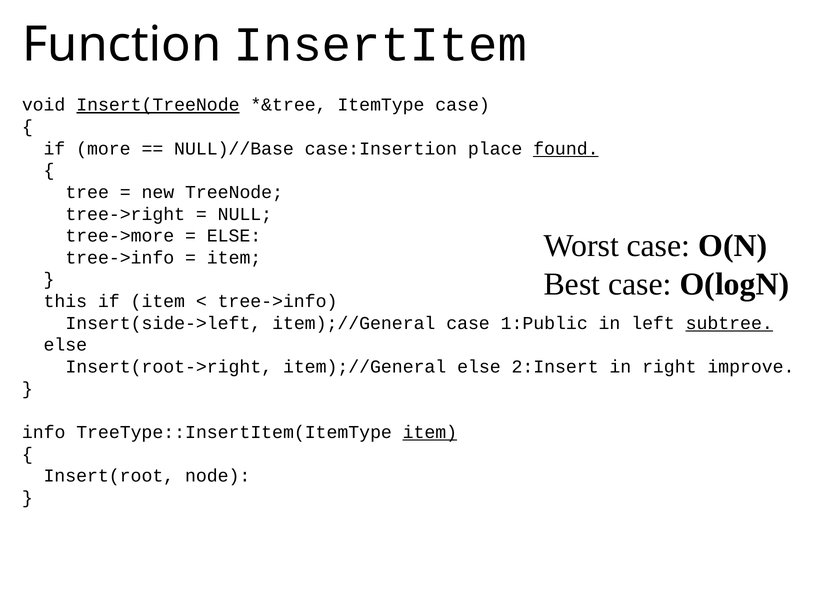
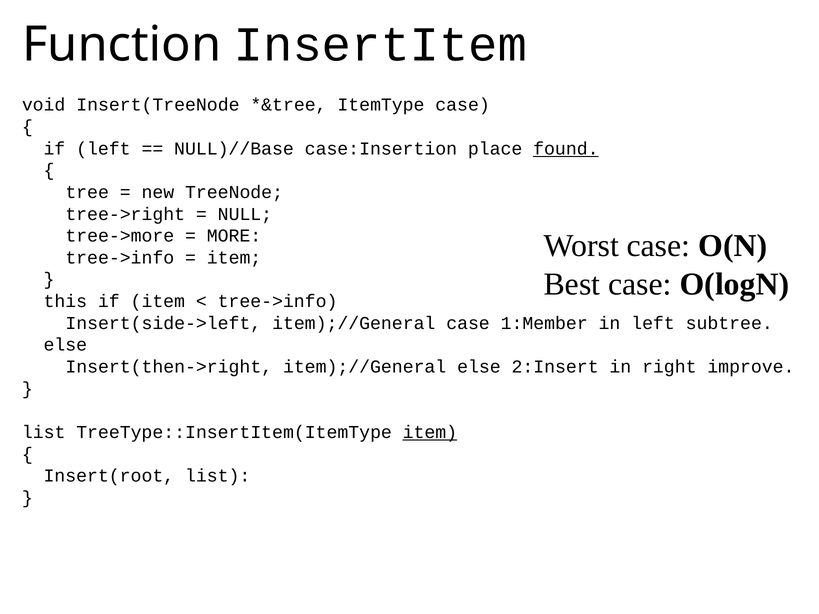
Insert(TreeNode underline: present -> none (158, 105)
if more: more -> left (103, 149)
ELSE: ELSE -> MORE (234, 236)
1:Public: 1:Public -> 1:Member (544, 323)
subtree underline: present -> none (729, 323)
Insert(root->right: Insert(root->right -> Insert(then->right (169, 367)
info: info -> list (44, 432)
Insert(root node: node -> list (218, 476)
